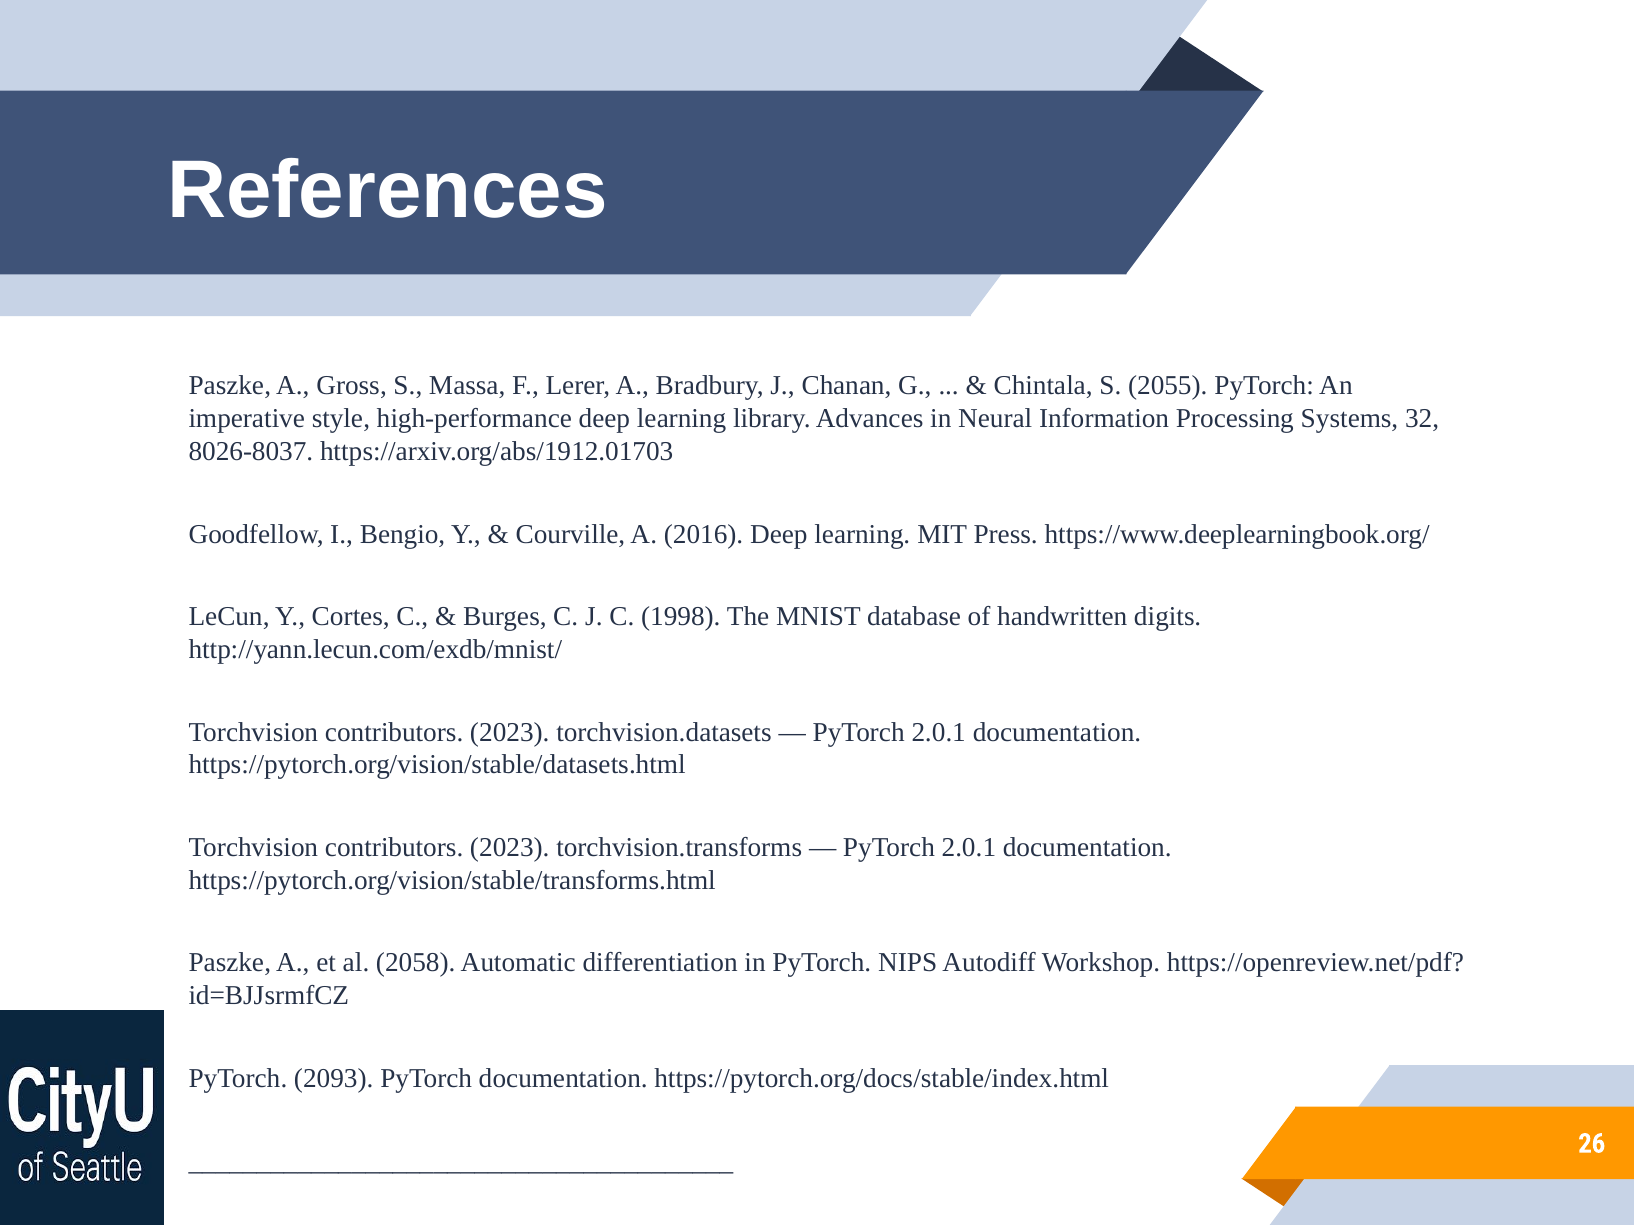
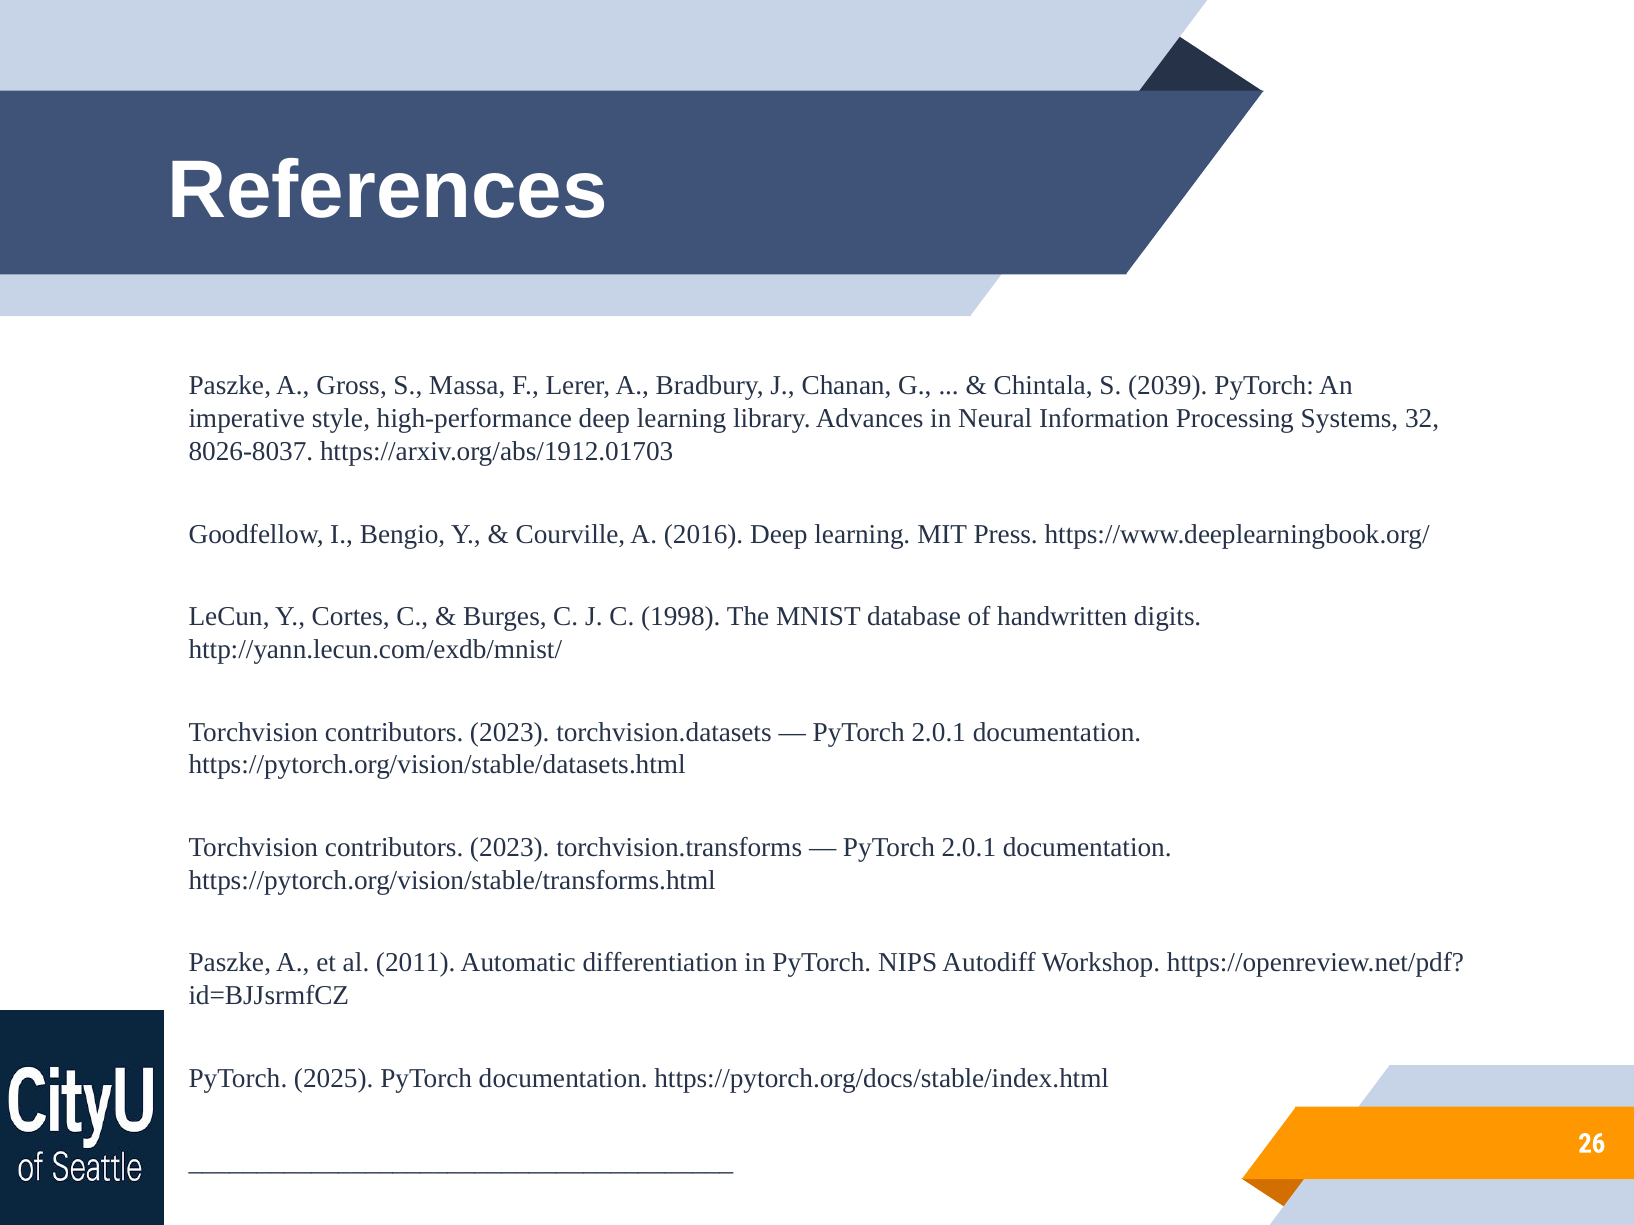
2055: 2055 -> 2039 (1168, 386)
2058: 2058 -> 2011 (416, 963)
2093: 2093 -> 2025 (334, 1079)
